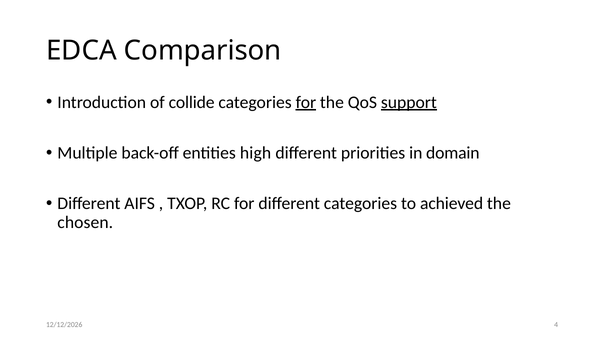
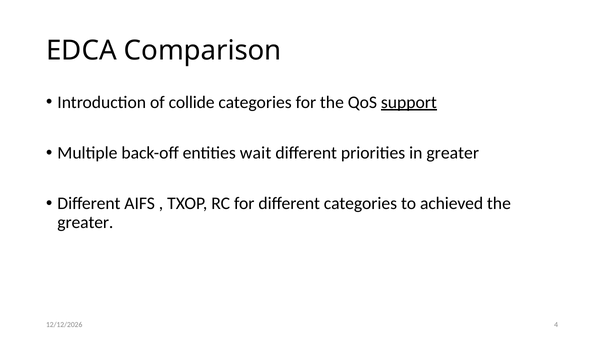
for underline: present -> none (306, 102)
high: high -> wait (256, 153)
in domain: domain -> greater (453, 153)
chosen: chosen -> greater (85, 222)
